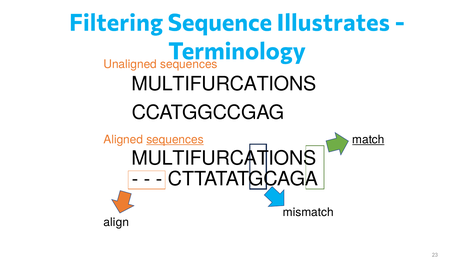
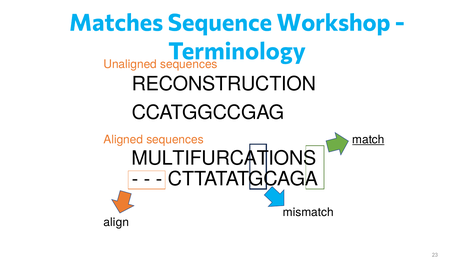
Filtering: Filtering -> Matches (116, 23)
Illustrates: Illustrates -> Workshop (334, 23)
MULTIFURCATIONS: MULTIFURCATIONS -> RECONSTRUCTION (224, 84)
sequences underline: present -> none (175, 139)
